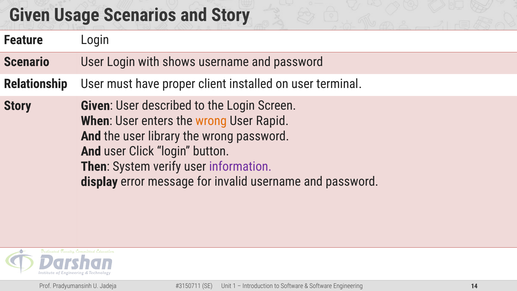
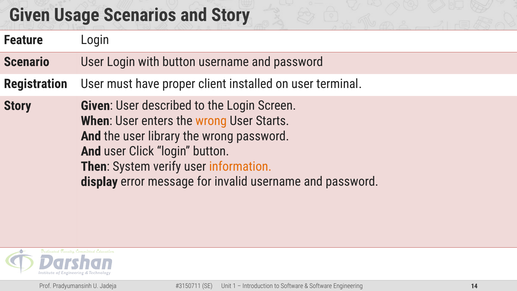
with shows: shows -> button (179, 62)
Relationship: Relationship -> Registration (36, 84)
Rapid: Rapid -> Starts (272, 121)
information colour: purple -> orange (240, 166)
